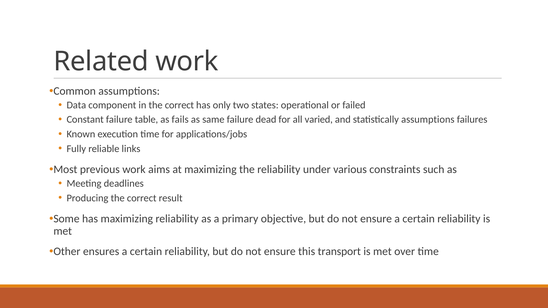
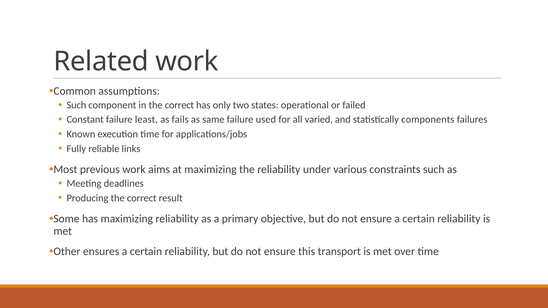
Data: Data -> Such (76, 105)
table: table -> least (146, 120)
dead: dead -> used (266, 120)
statistically assumptions: assumptions -> components (428, 120)
